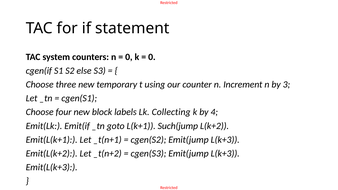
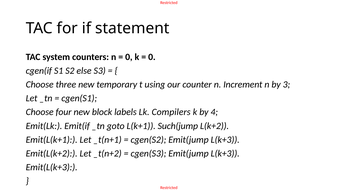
Collecting: Collecting -> Compilers (171, 112)
